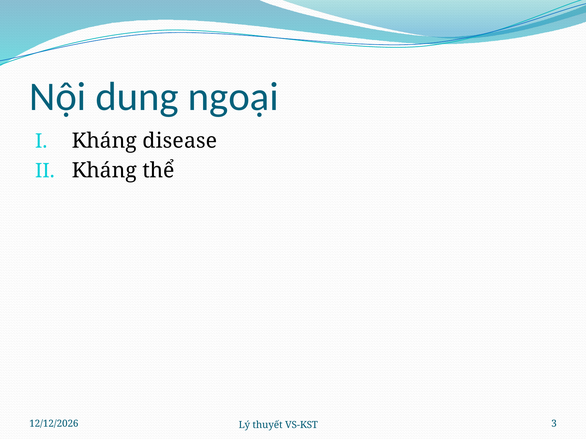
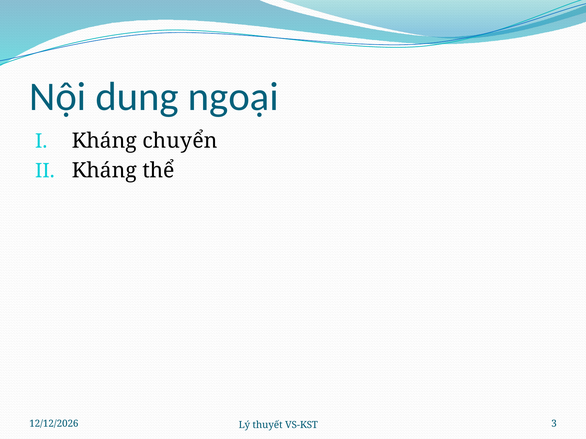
disease: disease -> chuyển (180, 141)
